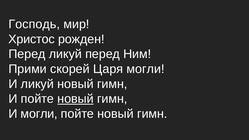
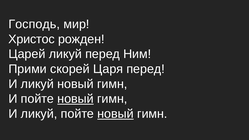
Перед: Перед -> Царей (27, 54)
Царя могли: могли -> перед (146, 69)
могли: могли -> ликуй (39, 114)
новый underline: none -> present (115, 114)
